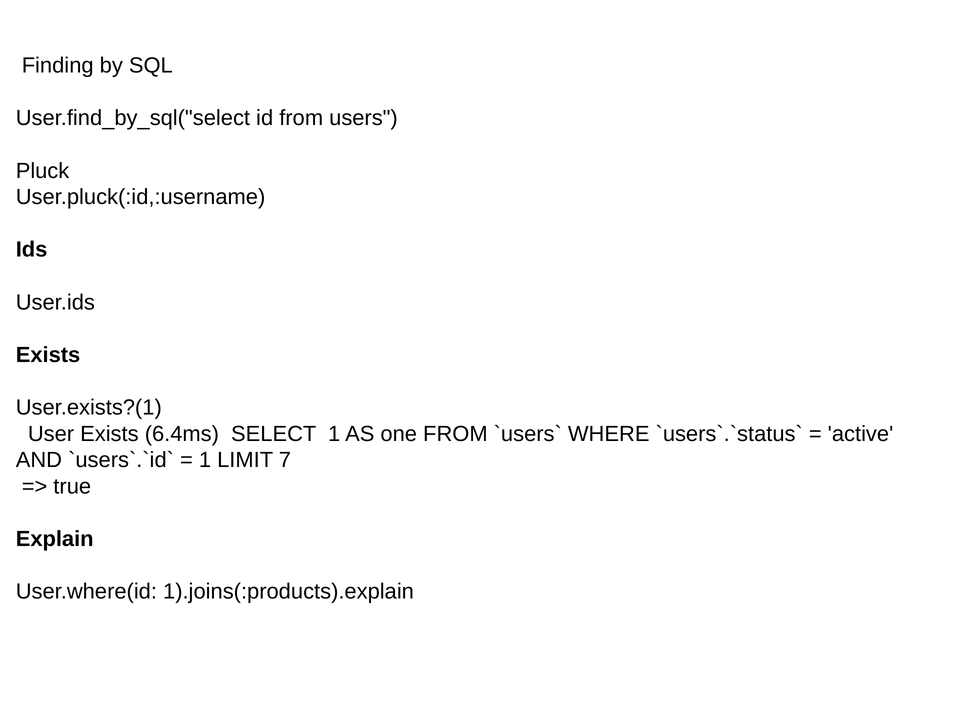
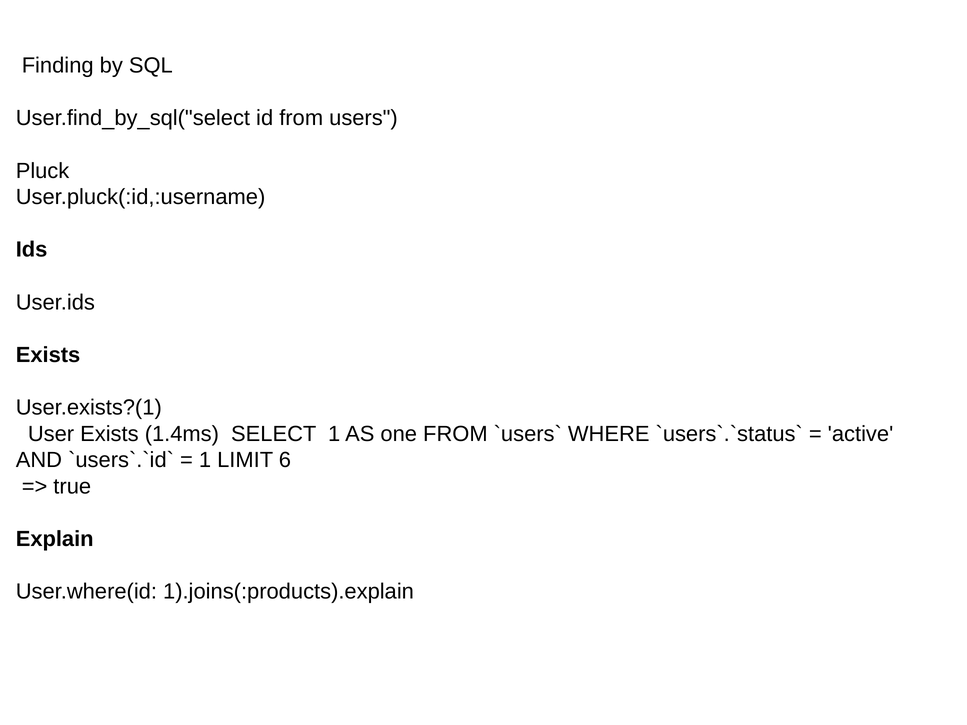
6.4ms: 6.4ms -> 1.4ms (182, 434)
7: 7 -> 6 (285, 460)
